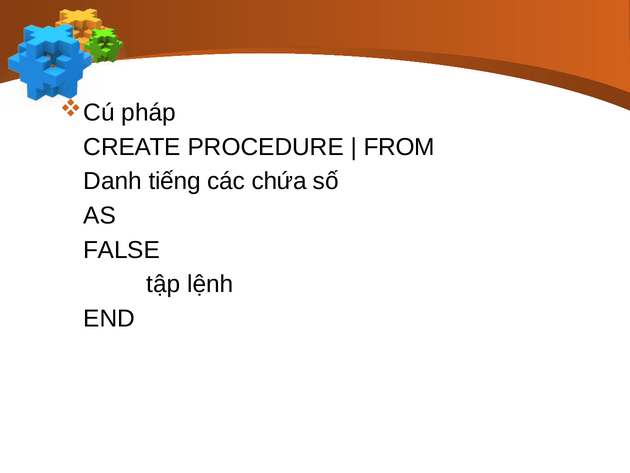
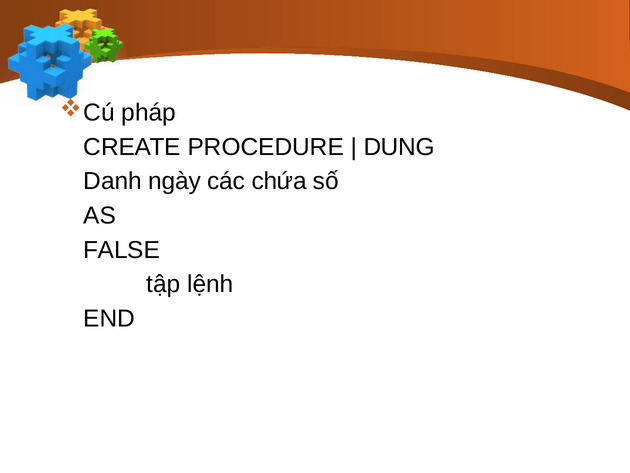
FROM: FROM -> DUNG (399, 147)
tiếng: tiếng -> ngày (175, 181)
